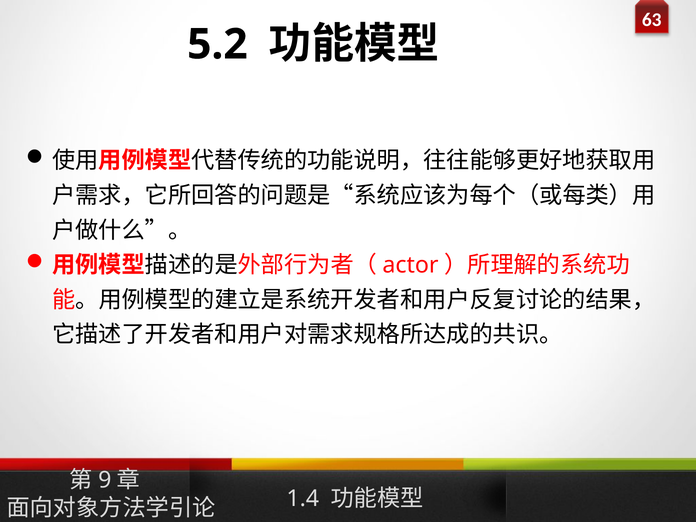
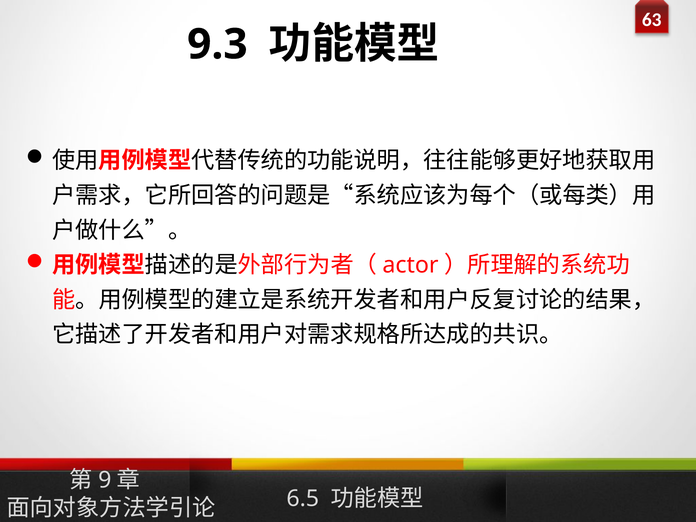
5.2: 5.2 -> 9.3 (217, 44)
1.4: 1.4 -> 6.5 (303, 499)
